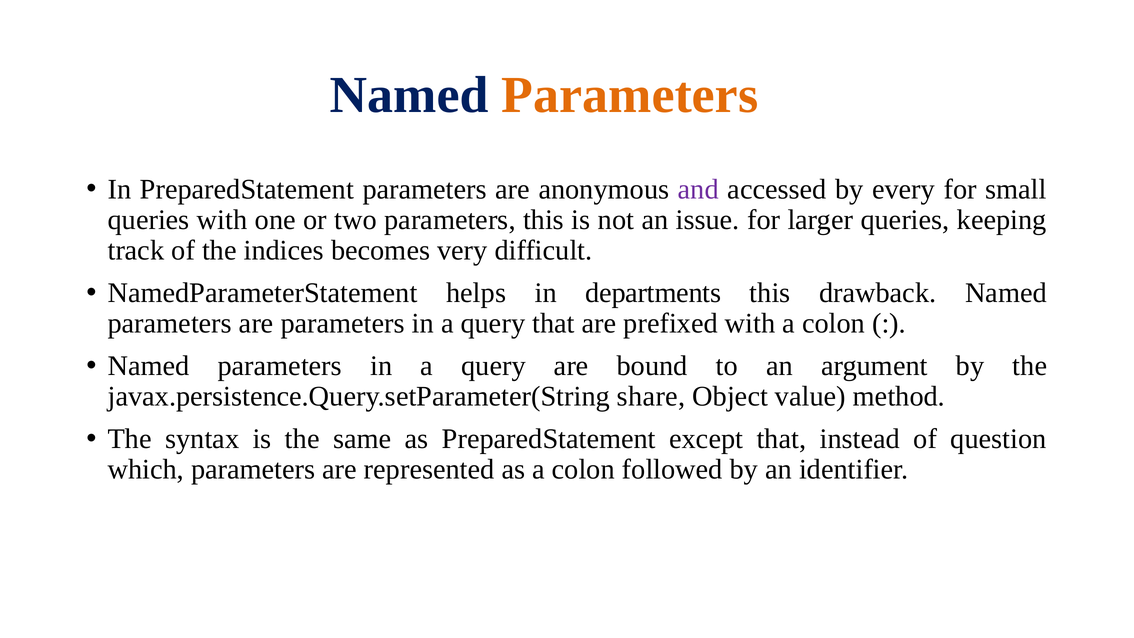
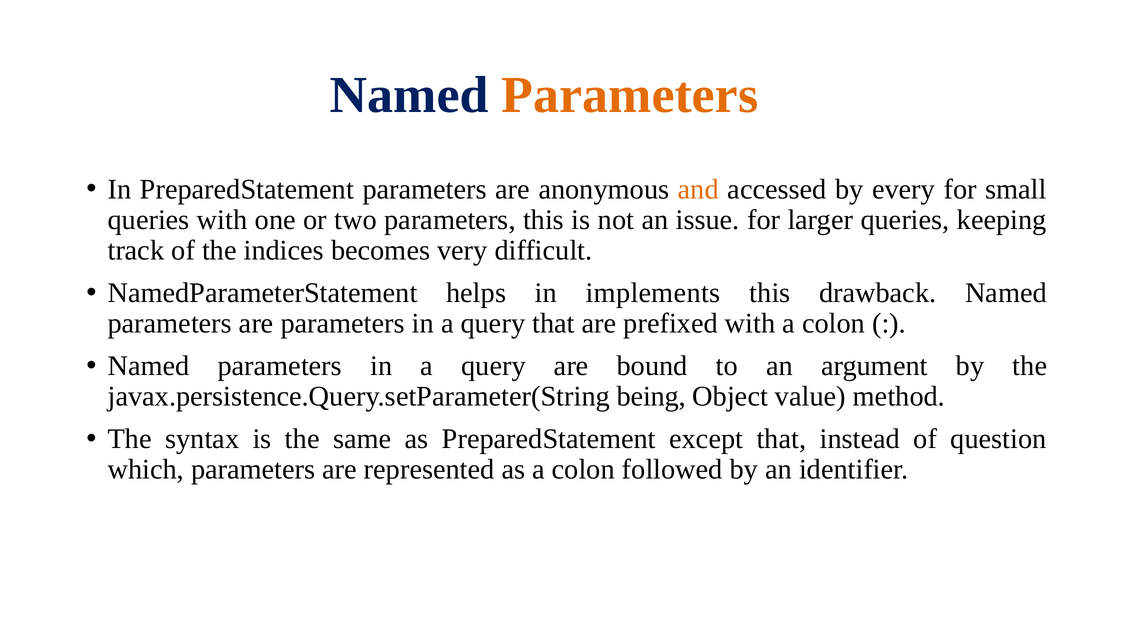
and colour: purple -> orange (698, 189)
departments: departments -> implements (653, 293)
share: share -> being (651, 396)
